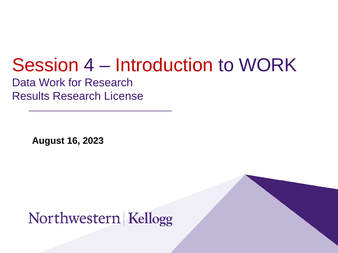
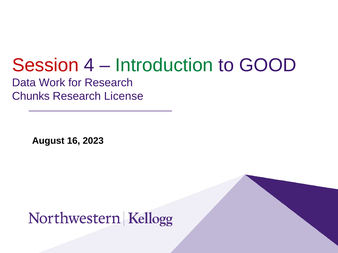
Introduction colour: red -> green (164, 65)
to WORK: WORK -> GOOD (268, 65)
Results: Results -> Chunks (31, 96)
